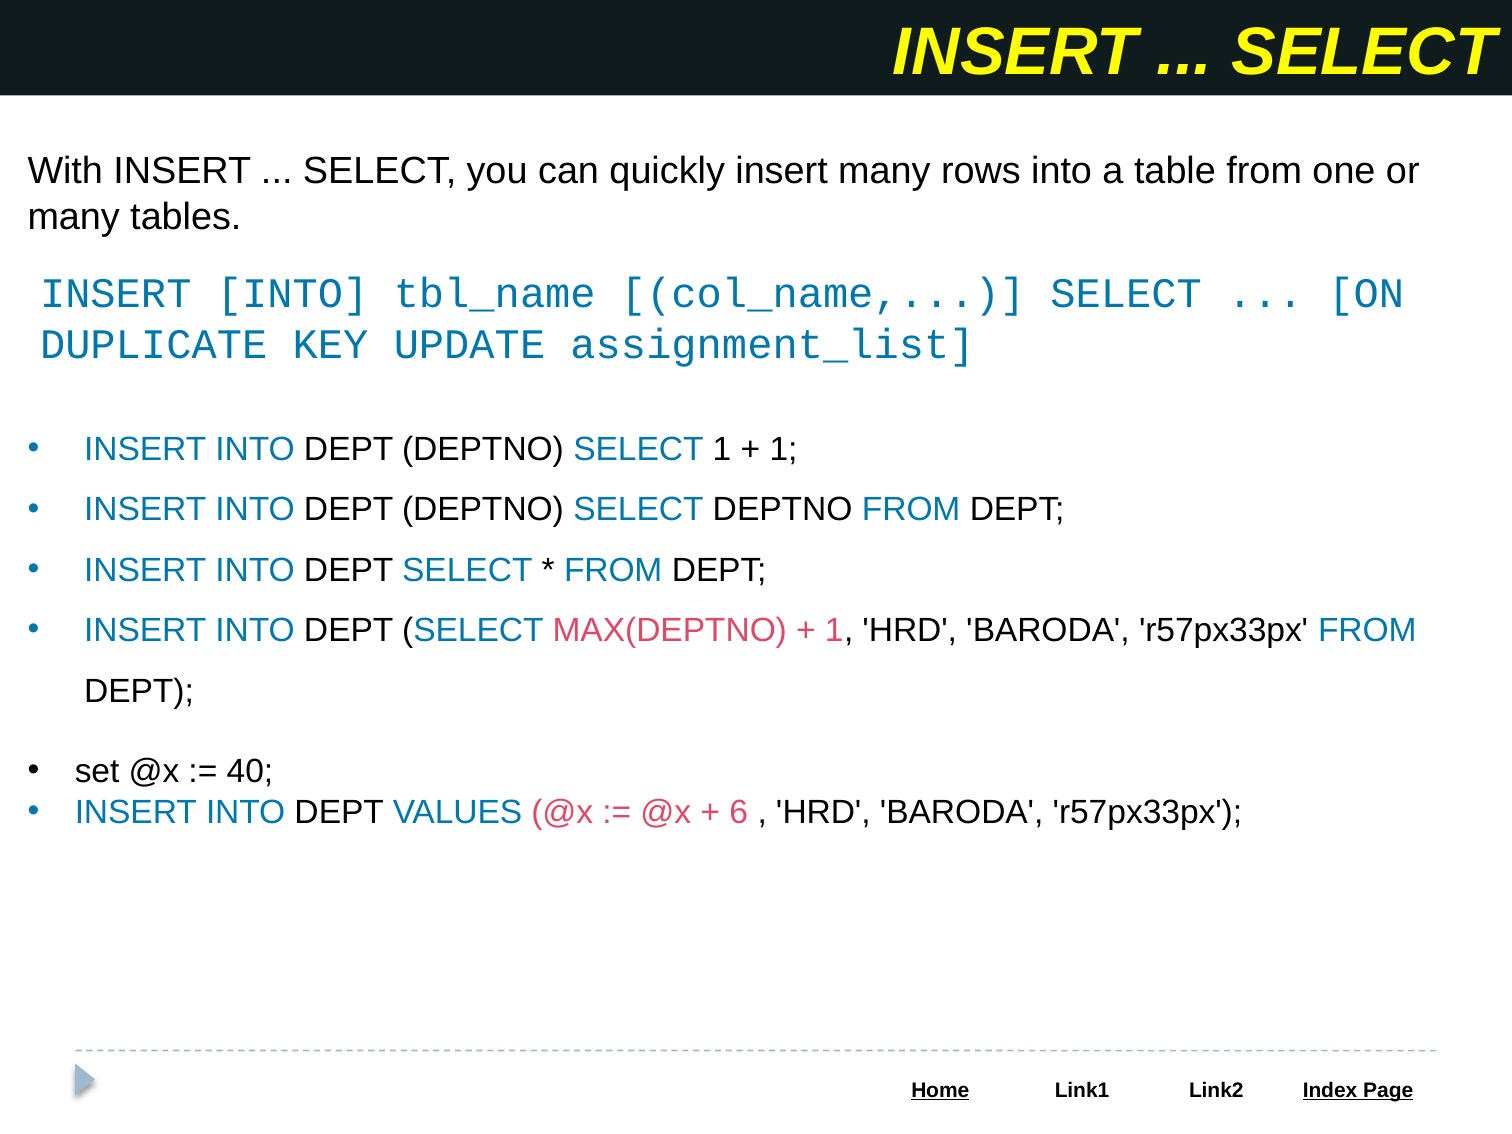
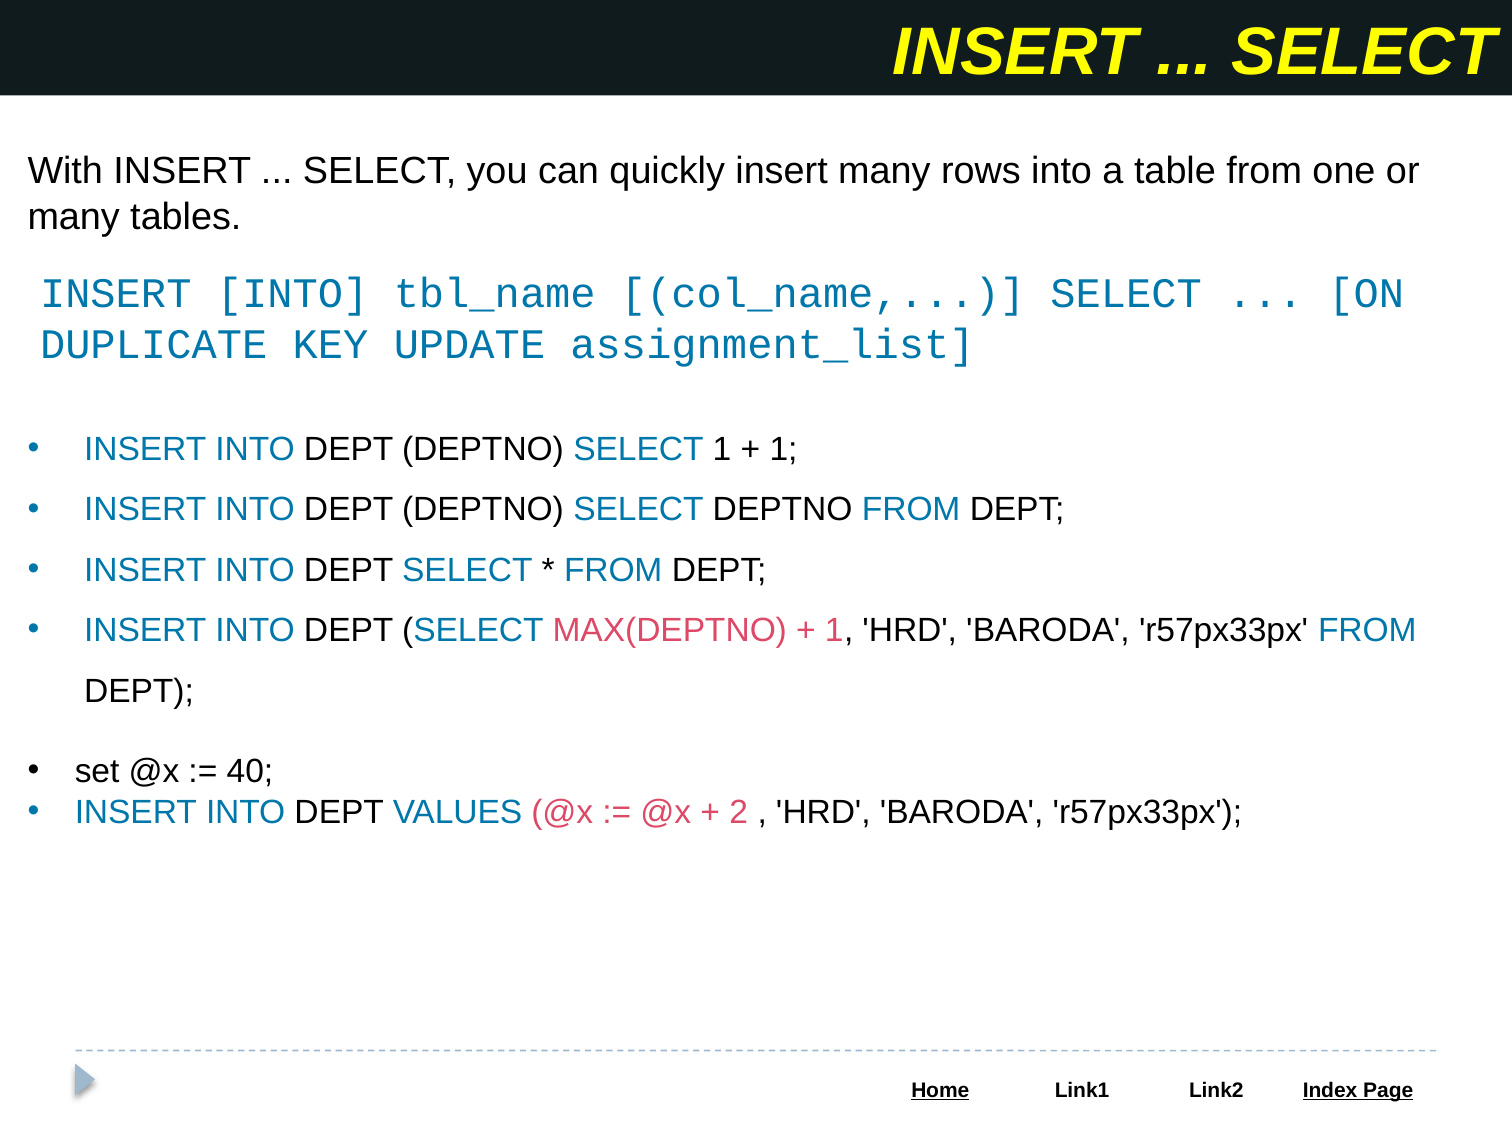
6: 6 -> 2 (739, 812)
